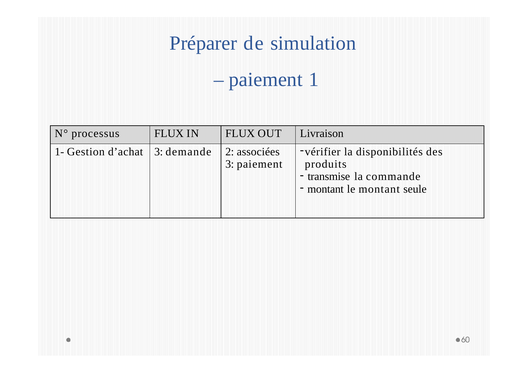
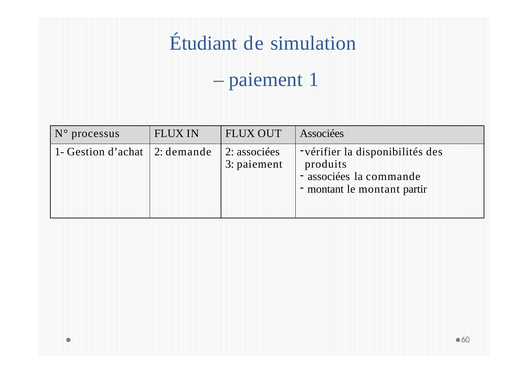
Préparer: Préparer -> Étudiant (203, 43)
OUT Livraison: Livraison -> Associées (322, 134)
d’achat 3: 3 -> 2 (159, 152)
transmise: transmise -> associées (329, 177)
seule: seule -> partir (415, 189)
